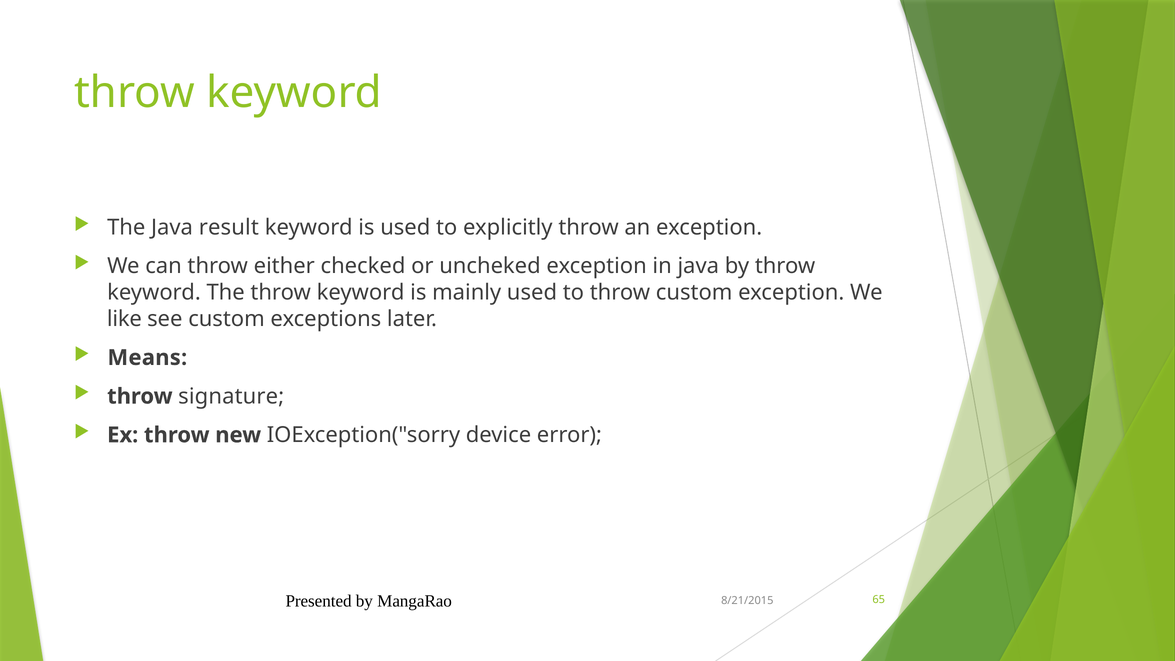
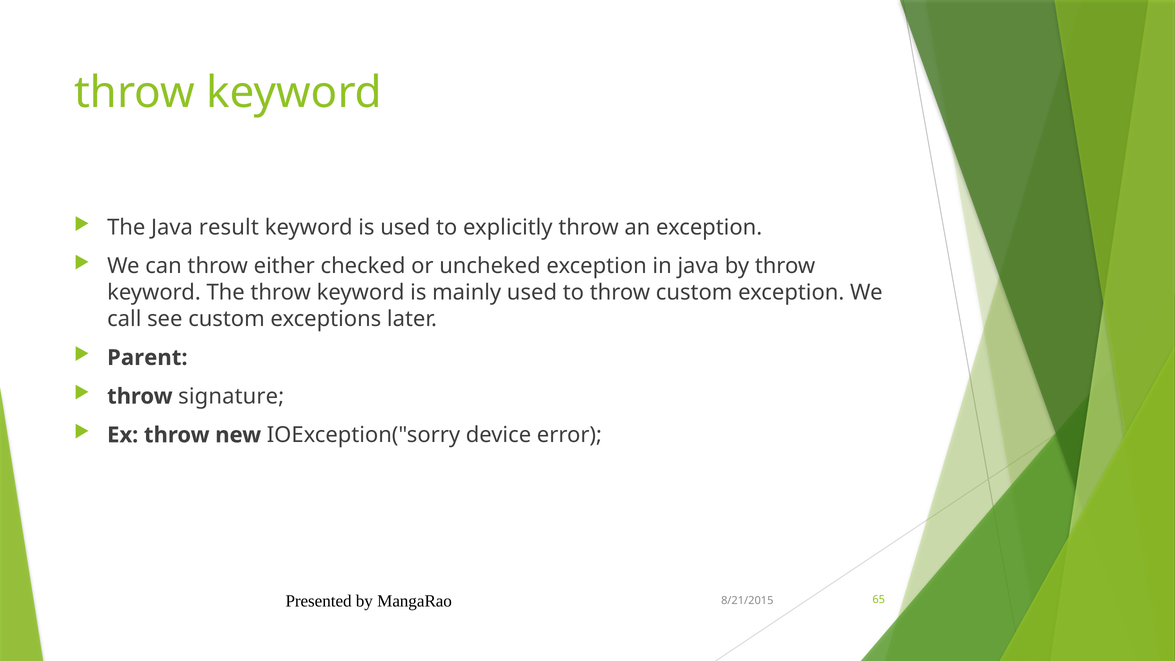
like: like -> call (124, 319)
Means: Means -> Parent (147, 358)
